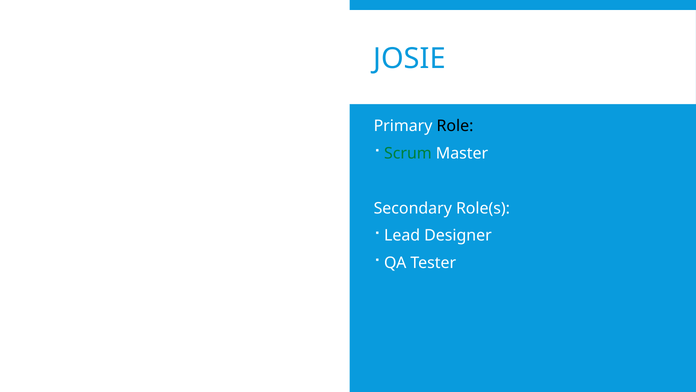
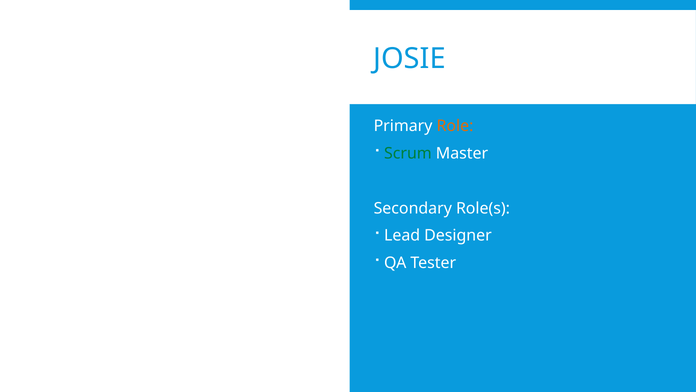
Role colour: black -> orange (455, 126)
